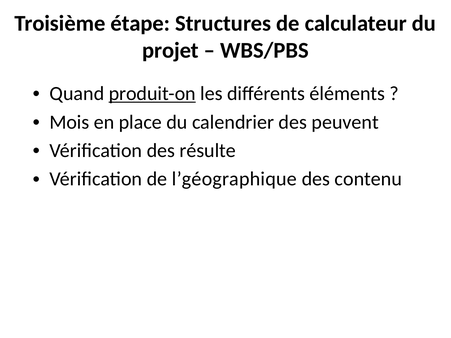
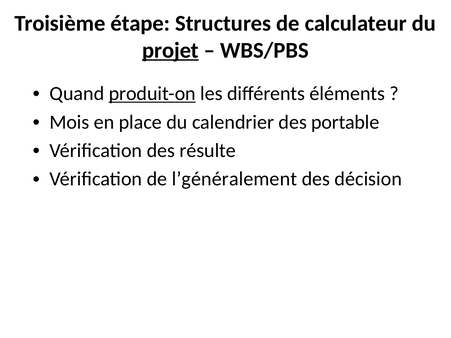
projet underline: none -> present (170, 50)
peuvent: peuvent -> portable (345, 122)
l’géographique: l’géographique -> l’généralement (234, 179)
contenu: contenu -> décision (368, 179)
